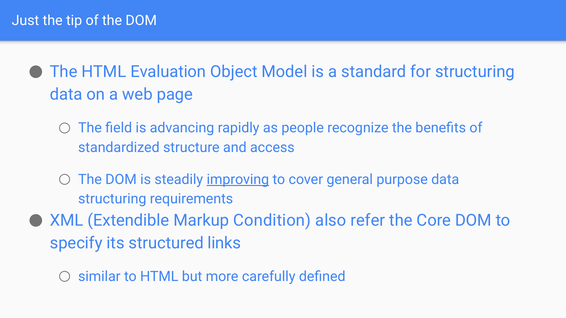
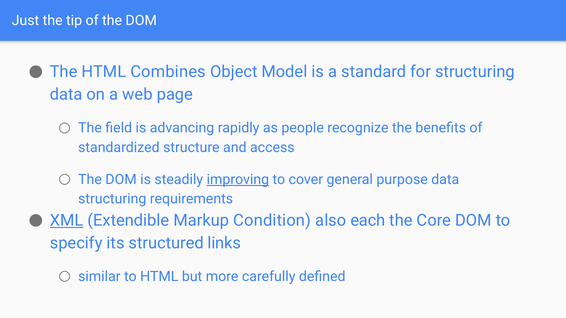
Evaluation: Evaluation -> Combines (168, 72)
XML underline: none -> present (67, 221)
refer: refer -> each (368, 221)
